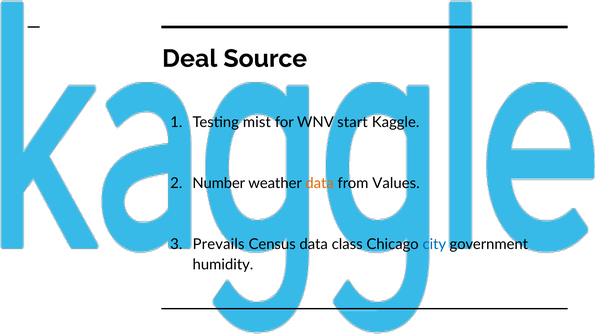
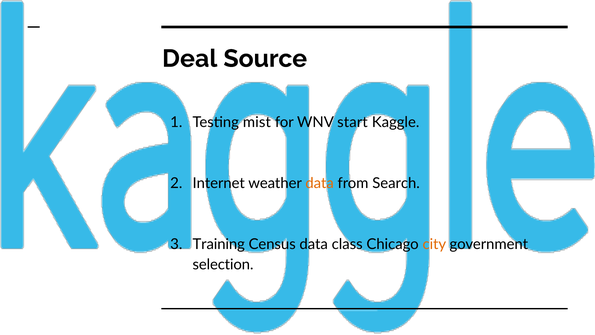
Number: Number -> Internet (219, 183)
Values: Values -> Search (396, 183)
Prevails: Prevails -> Training (219, 244)
city colour: blue -> orange (434, 244)
humidity: humidity -> selection (223, 264)
